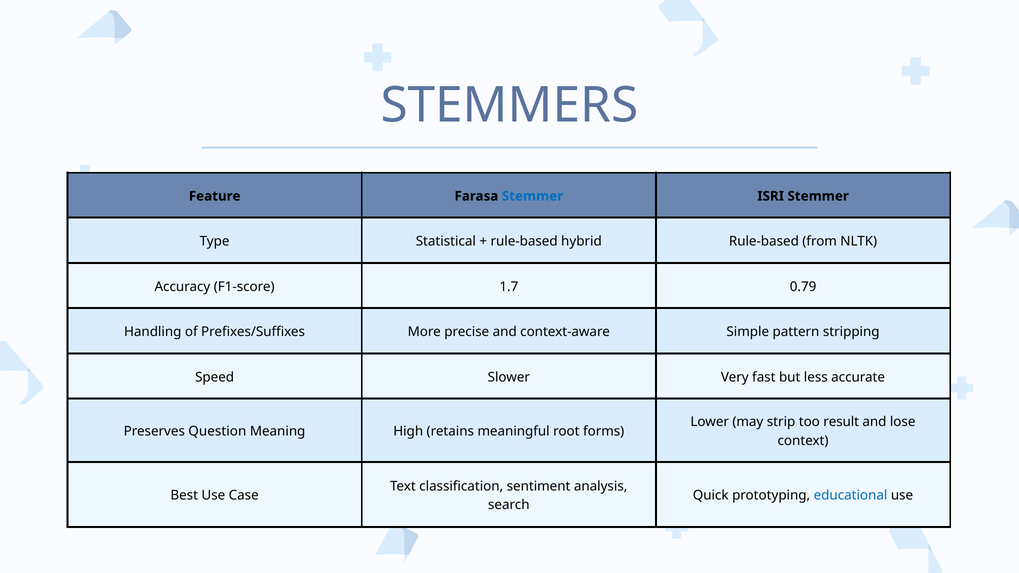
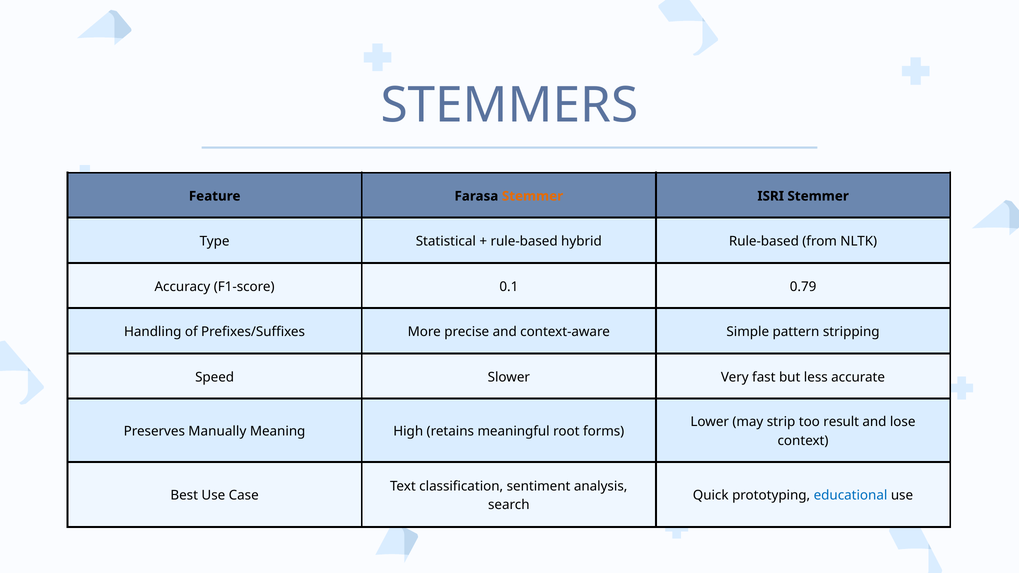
Stemmer colour: blue -> orange (532, 196)
1.7: 1.7 -> 0.1 (509, 287)
Question: Question -> Manually (217, 431)
